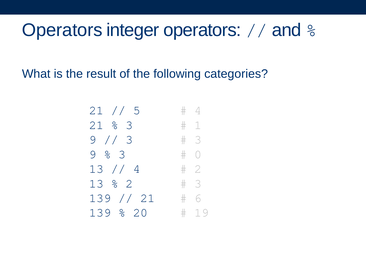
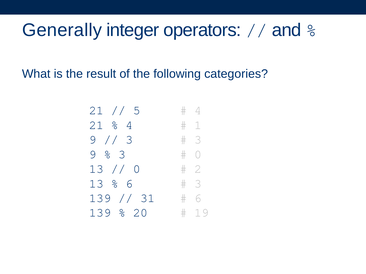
Operators: Operators -> Generally (62, 30)
3: 3 -> 4 (129, 125)
4: 4 -> 0 (137, 169)
2: 2 -> 6 (129, 184)
21: 21 -> 31 (148, 198)
